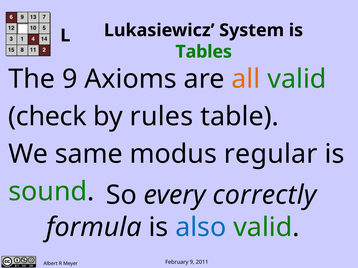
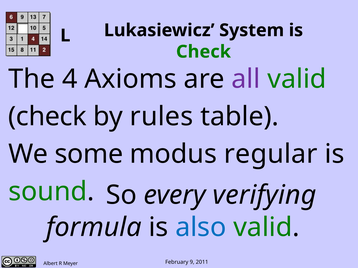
Tables: Tables -> Check (203, 52)
The 9: 9 -> 4 (70, 79)
all colour: orange -> purple (246, 79)
same: same -> some (89, 154)
correctly: correctly -> verifying (265, 195)
